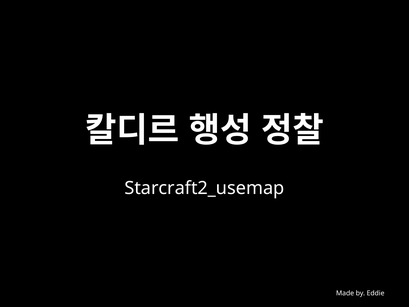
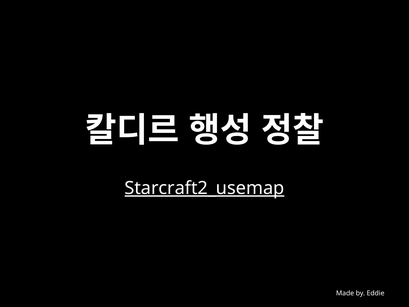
Starcraft2_usemap underline: none -> present (204, 188)
